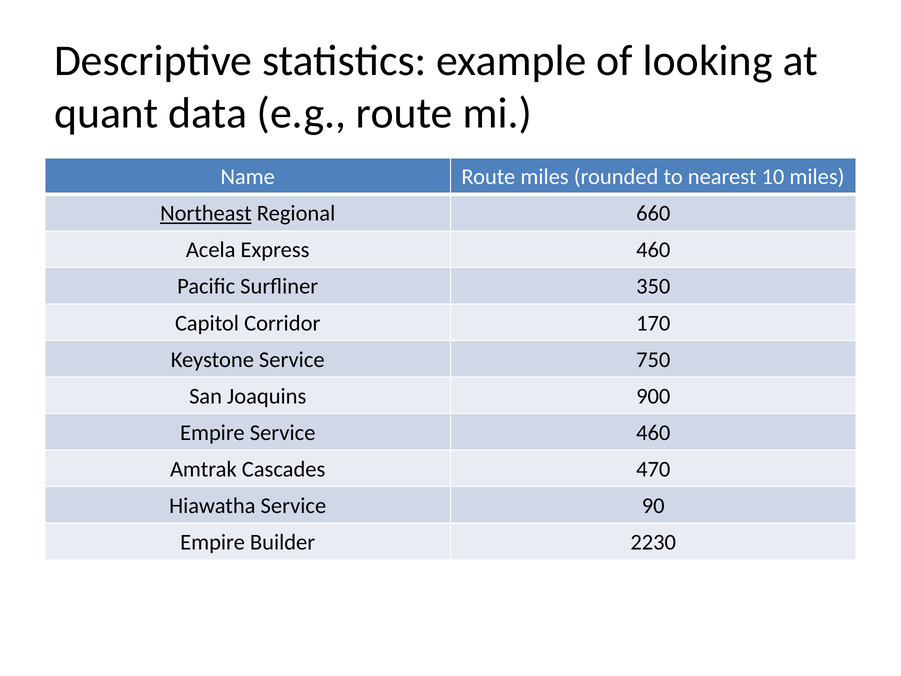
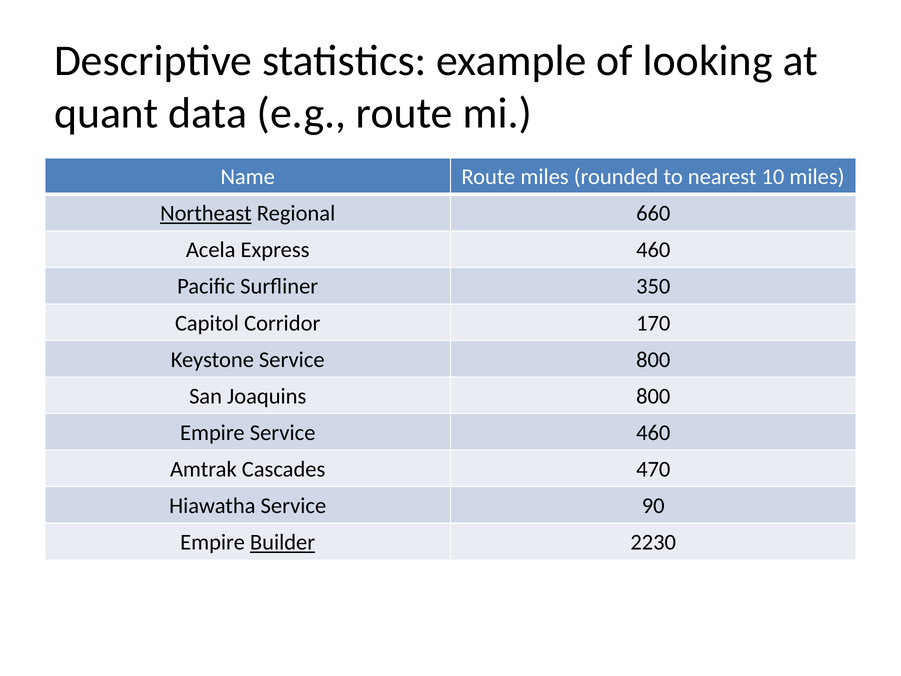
Service 750: 750 -> 800 (653, 360)
Joaquins 900: 900 -> 800 (653, 396)
Builder underline: none -> present (283, 542)
